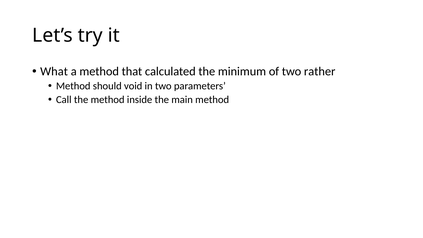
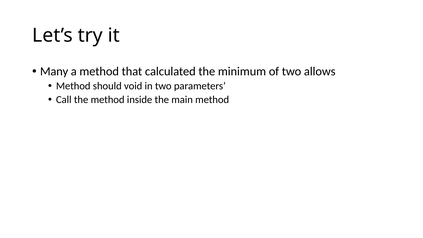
What: What -> Many (54, 72)
rather: rather -> allows (320, 72)
